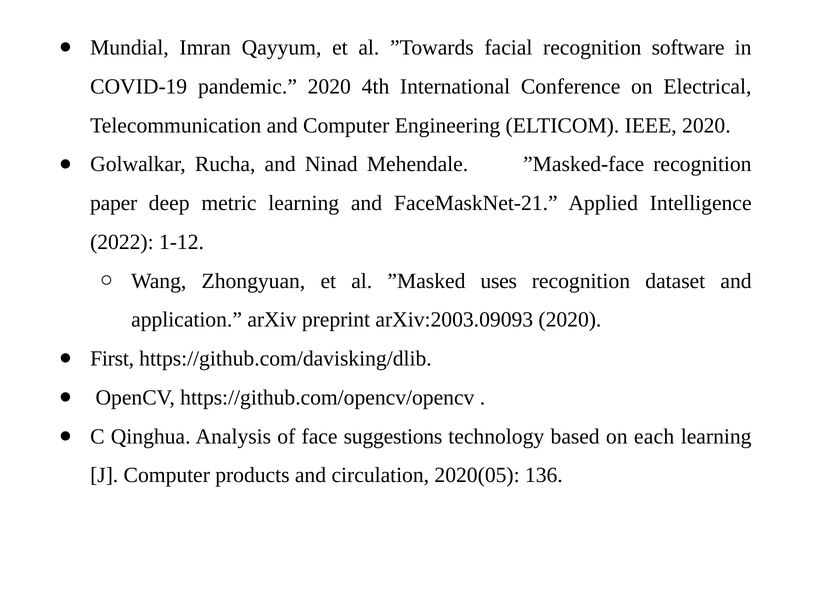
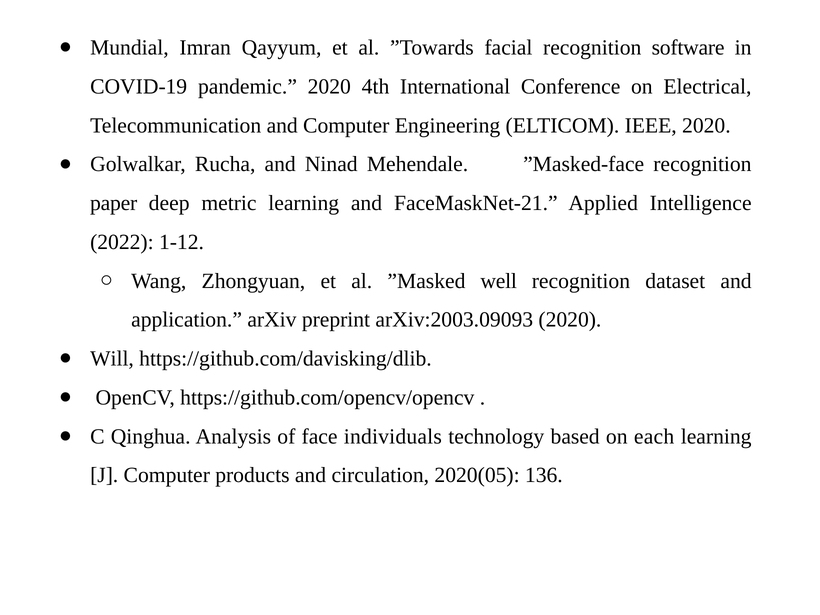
uses: uses -> well (499, 281)
First: First -> Will (112, 359)
suggestions: suggestions -> individuals (393, 436)
